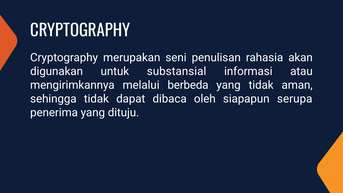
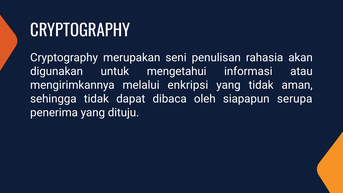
substansial: substansial -> mengetahui (177, 71)
berbeda: berbeda -> enkripsi (188, 85)
